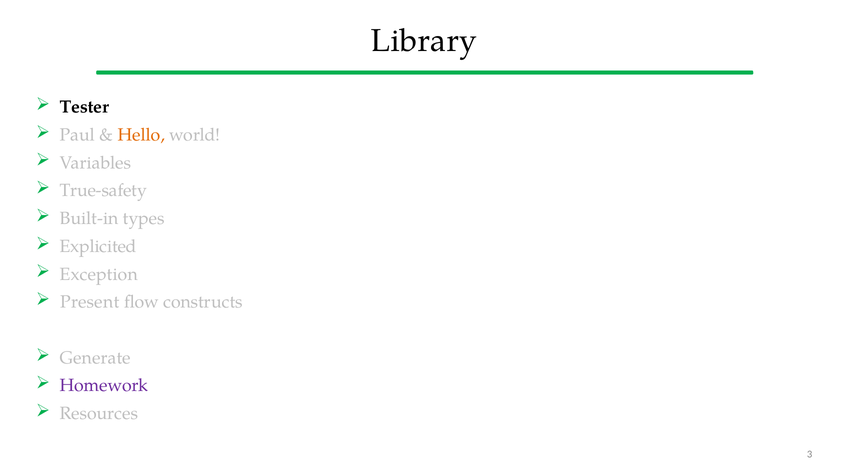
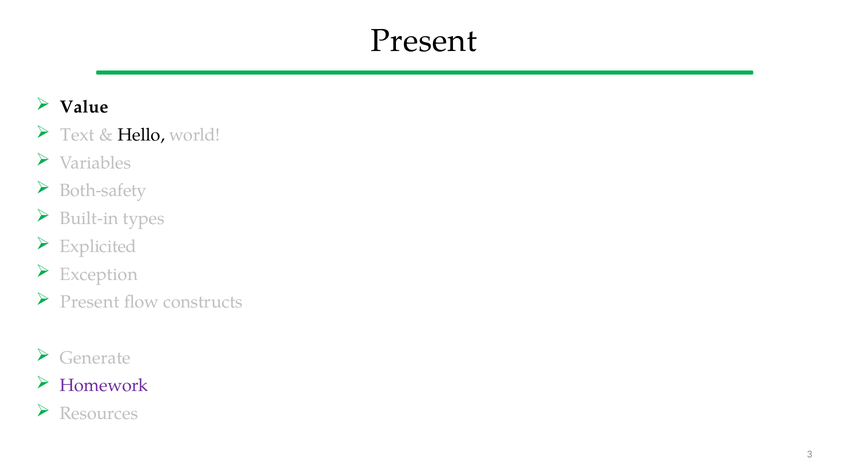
Library: Library -> Present (424, 41)
Tester: Tester -> Value (84, 107)
Paul: Paul -> Text (77, 135)
Hello colour: orange -> black (141, 135)
True-safety: True-safety -> Both-safety (103, 191)
